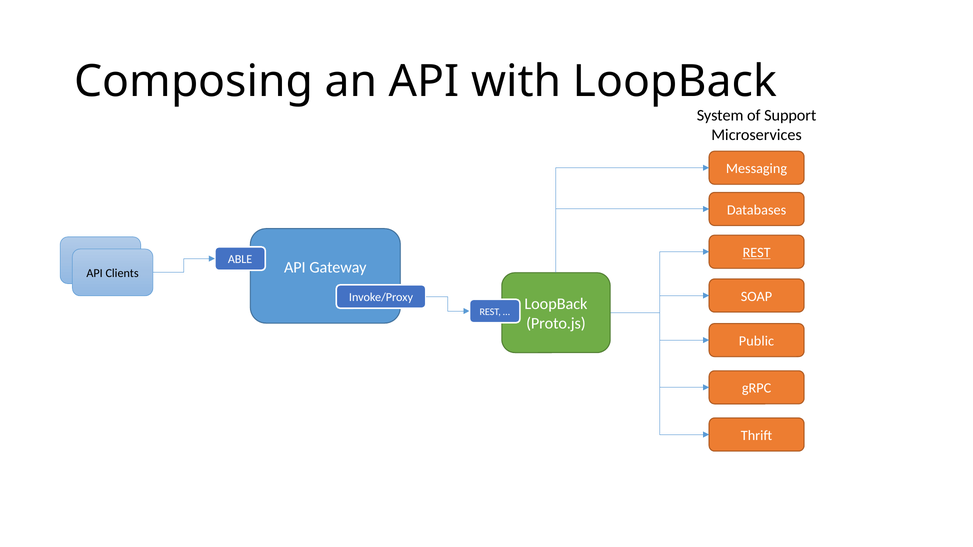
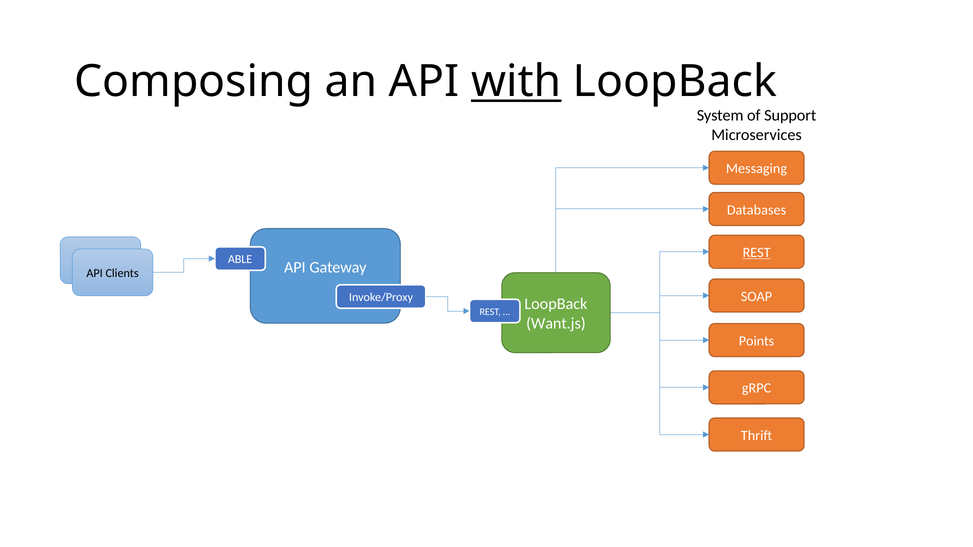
with underline: none -> present (516, 82)
Proto.js: Proto.js -> Want.js (556, 324)
Public: Public -> Points (757, 341)
